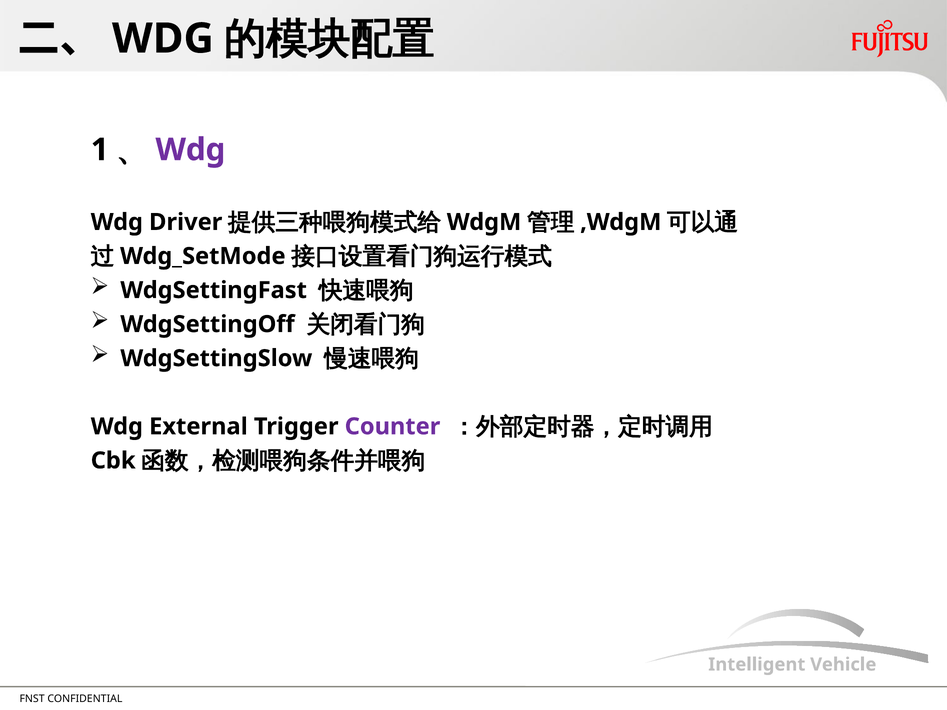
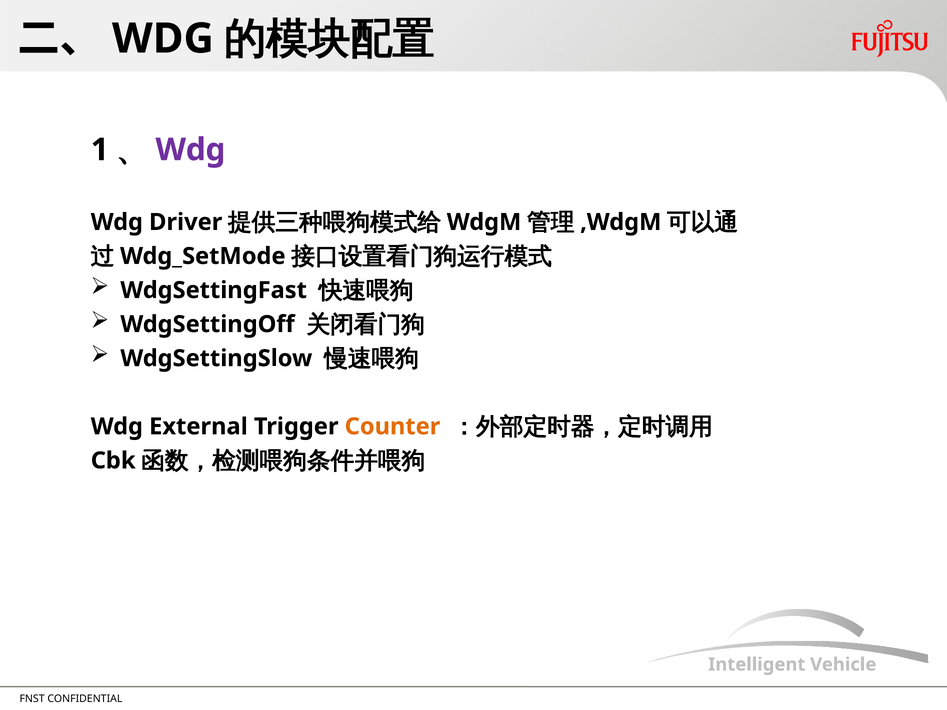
Counter colour: purple -> orange (392, 427)
